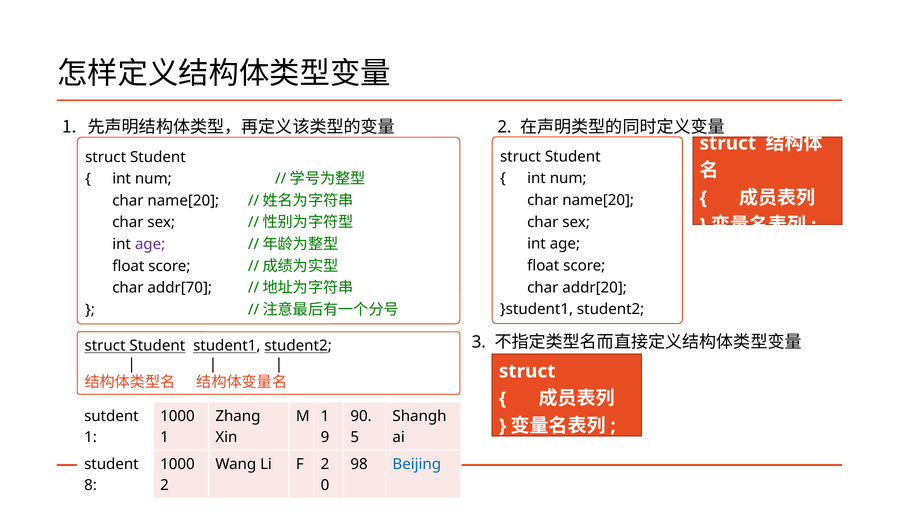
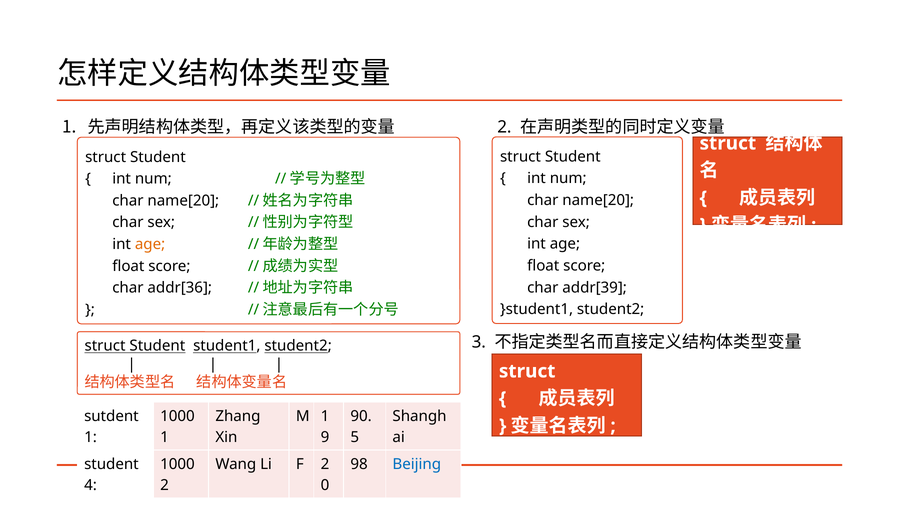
age colour: purple -> orange (150, 244)
addr[20: addr[20 -> addr[39 (595, 288)
addr[70: addr[70 -> addr[36 (180, 288)
8: 8 -> 4 (90, 485)
